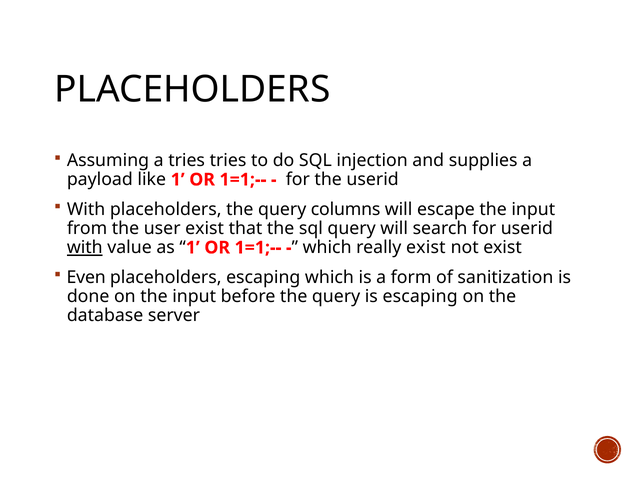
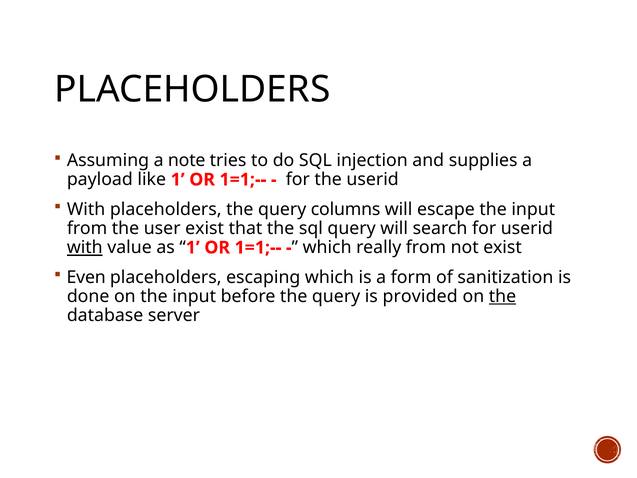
a tries: tries -> note (187, 160)
really exist: exist -> from (426, 247)
is escaping: escaping -> provided (420, 296)
the underline: none -> present (502, 296)
